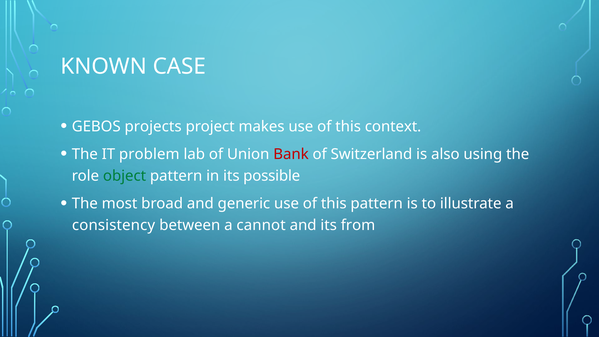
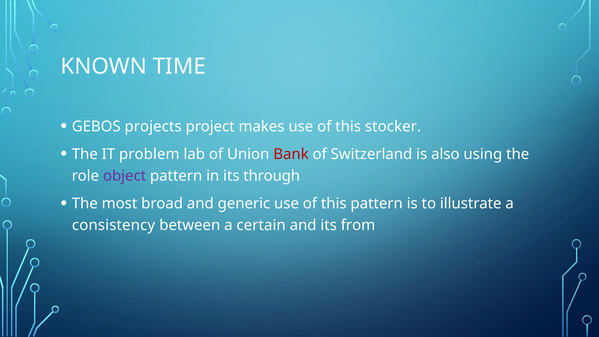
CASE: CASE -> TIME (179, 67)
context: context -> stocker (393, 126)
object colour: green -> purple (125, 176)
possible: possible -> through (272, 176)
cannot: cannot -> certain (261, 225)
